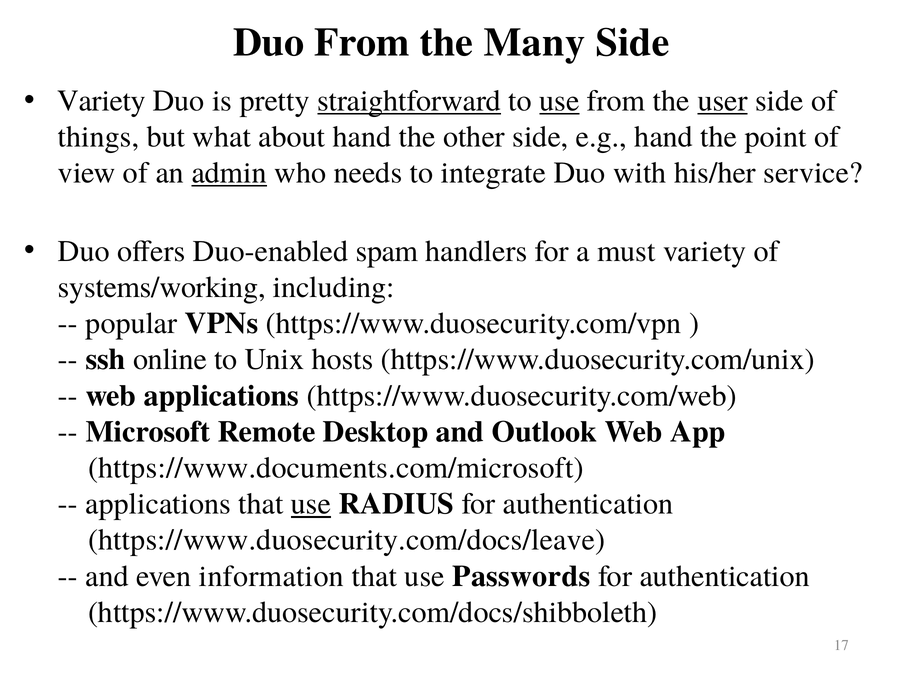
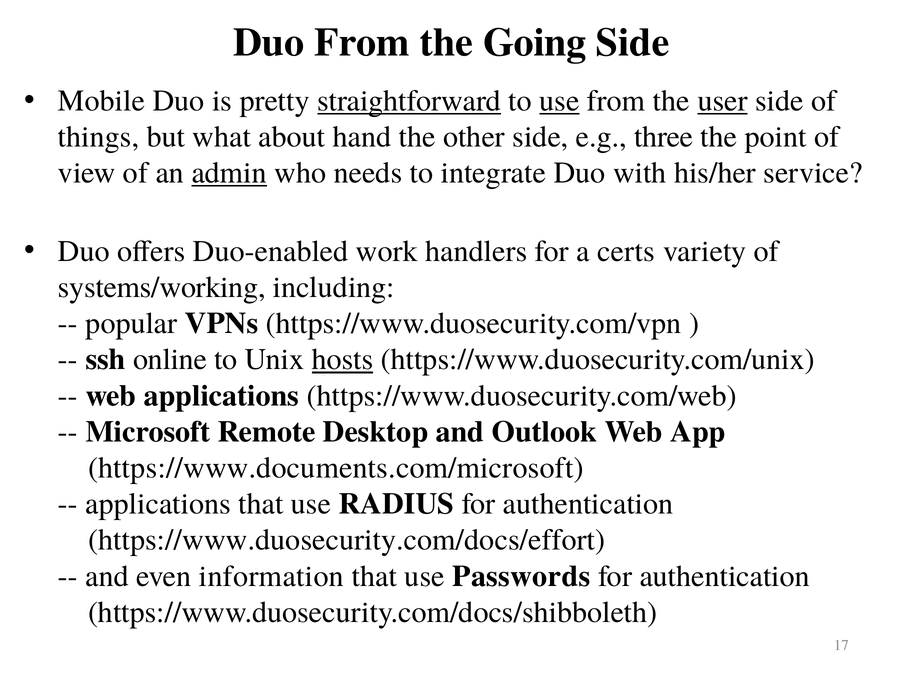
Many: Many -> Going (535, 43)
Variety: Variety -> Mobile (102, 101)
e.g hand: hand -> three (664, 137)
spam: spam -> work (387, 251)
must: must -> certs (626, 251)
hosts underline: none -> present (343, 360)
use underline: present -> none (311, 504)
https://www.duosecurity.com/docs/leave: https://www.duosecurity.com/docs/leave -> https://www.duosecurity.com/docs/effort (347, 540)
